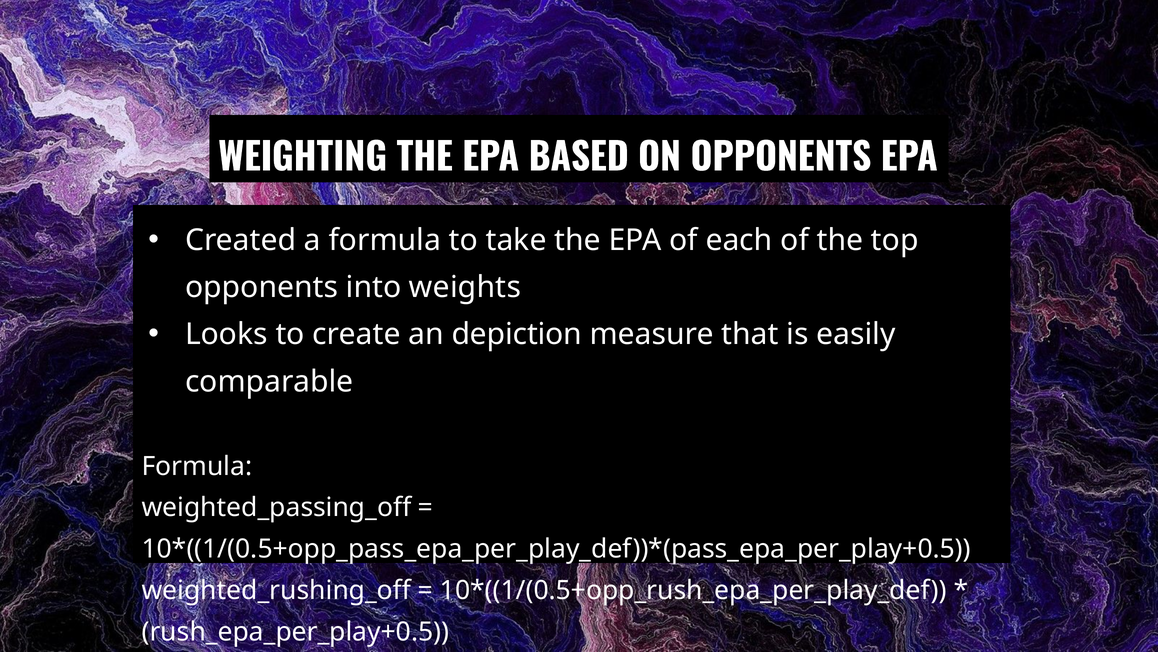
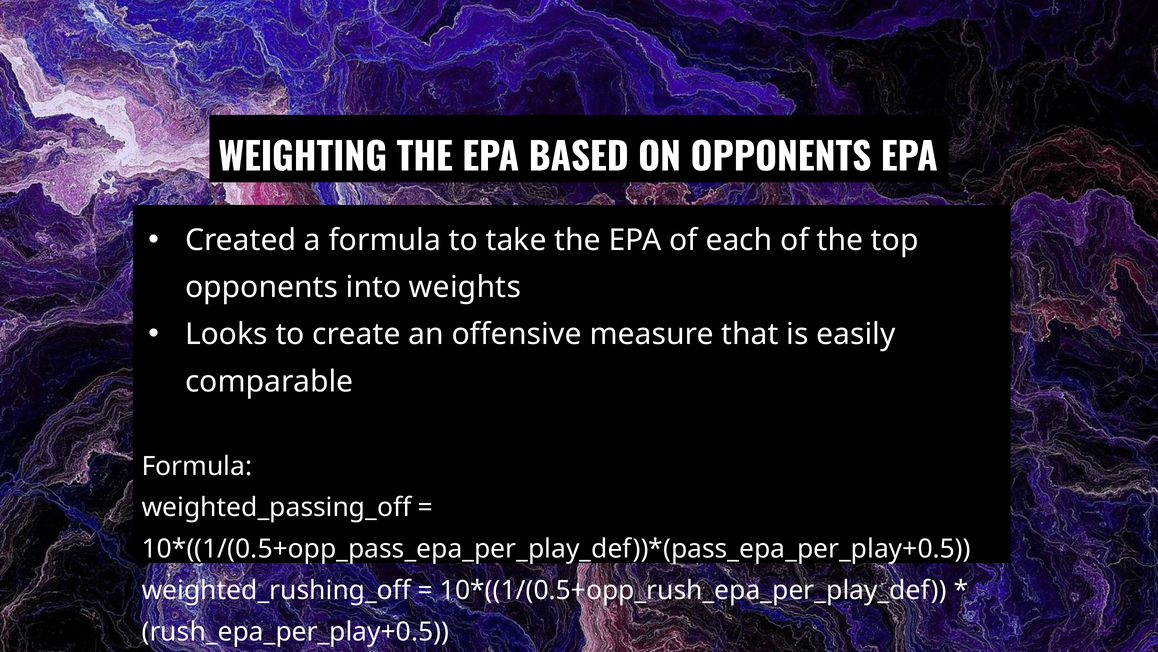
depiction: depiction -> offensive (517, 334)
